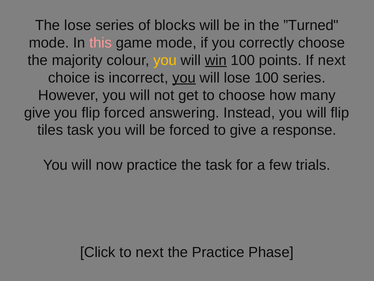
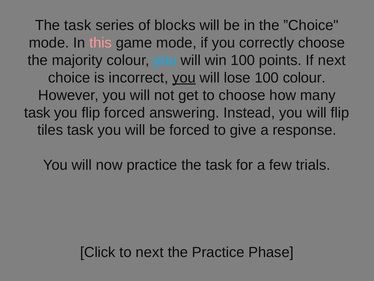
lose: lose -> task (78, 25)
”Turned: ”Turned -> ”Choice (311, 25)
you colour: yellow -> light blue (165, 60)
win underline: present -> none (216, 60)
100 series: series -> colour (304, 78)
give: give -> task (37, 112)
